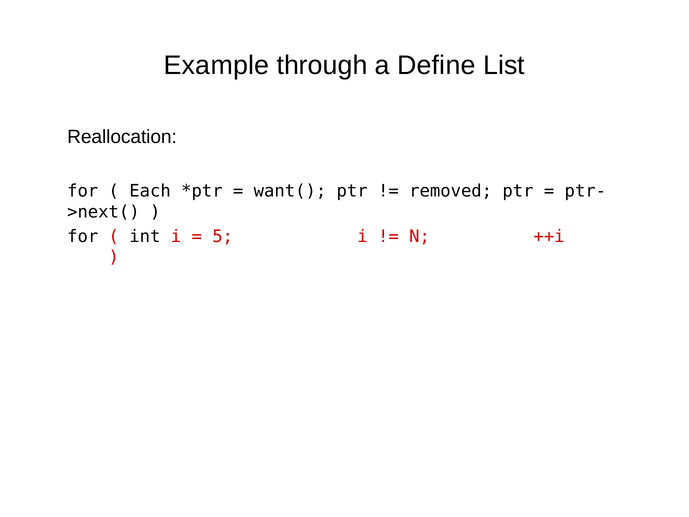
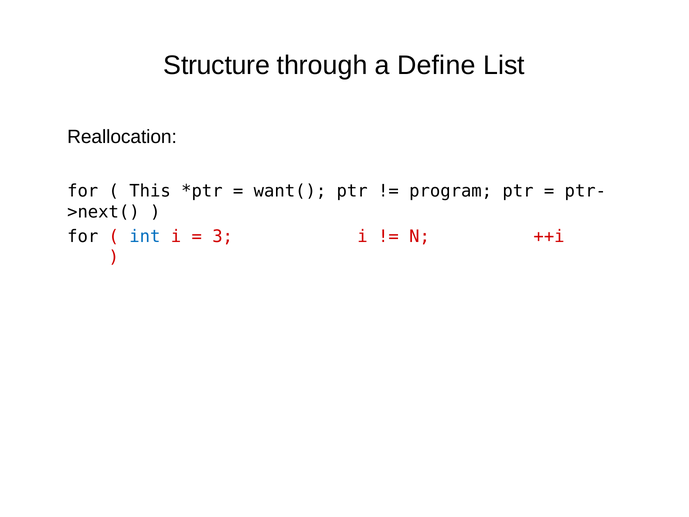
Example: Example -> Structure (217, 66)
Each: Each -> This (150, 191)
removed: removed -> program (451, 191)
int colour: black -> blue (145, 236)
5: 5 -> 3 (223, 236)
